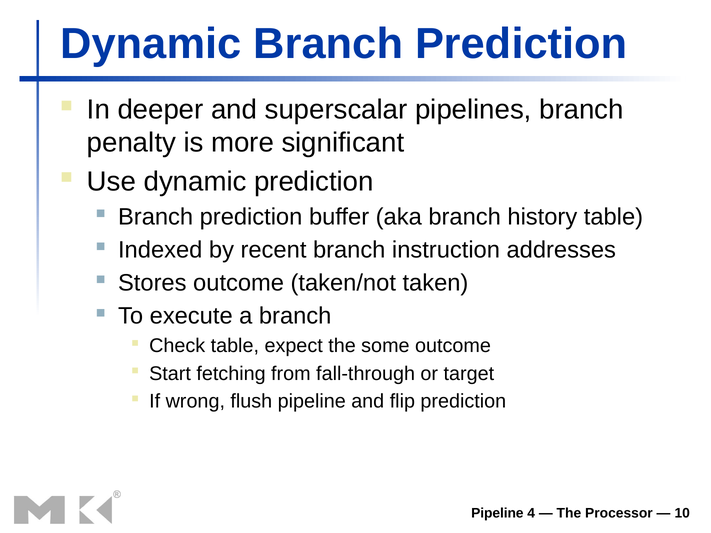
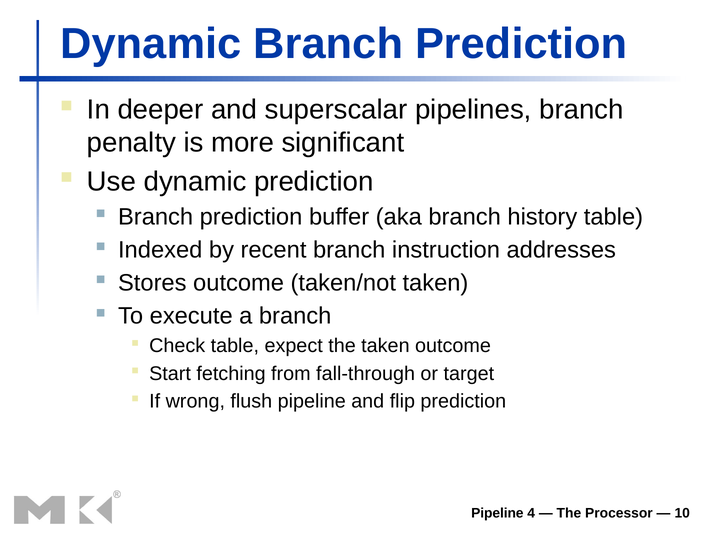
the some: some -> taken (385, 346)
